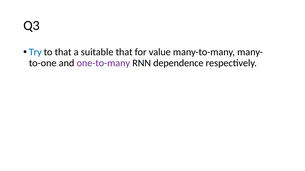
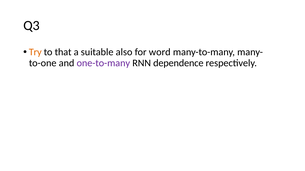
Try colour: blue -> orange (35, 52)
suitable that: that -> also (124, 52)
value: value -> word (160, 52)
